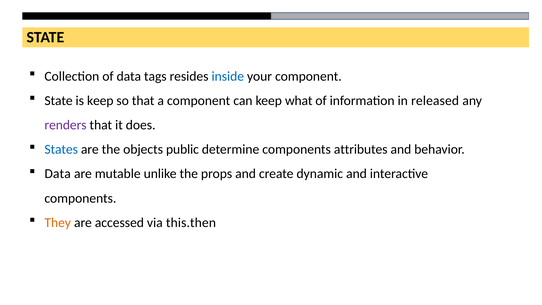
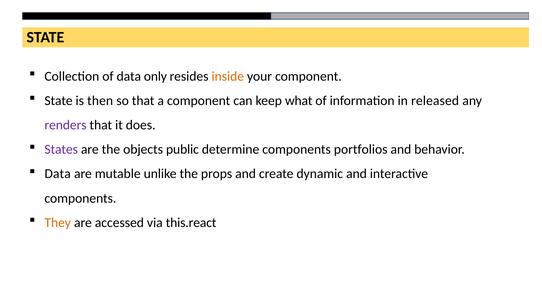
tags: tags -> only (155, 76)
inside colour: blue -> orange (228, 76)
is keep: keep -> then (100, 101)
States colour: blue -> purple (61, 149)
attributes: attributes -> portfolios (361, 149)
this.then: this.then -> this.react (191, 223)
